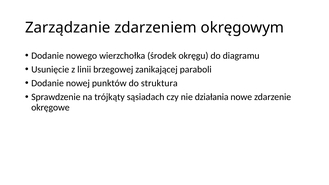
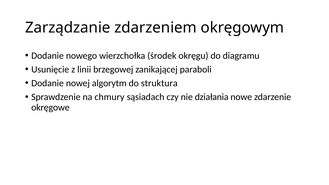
punktów: punktów -> algorytm (109, 83)
trójkąty: trójkąty -> chmury (109, 97)
